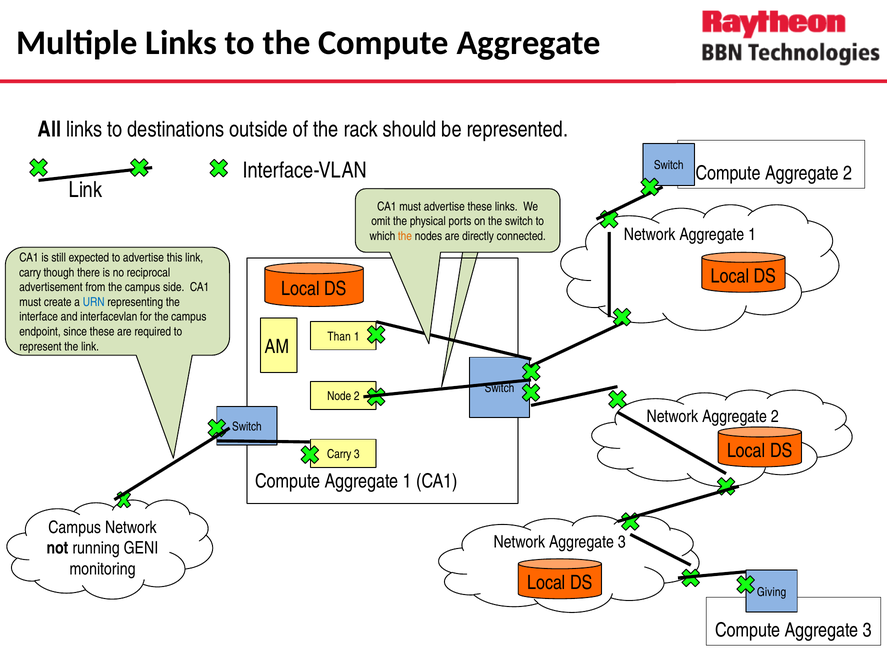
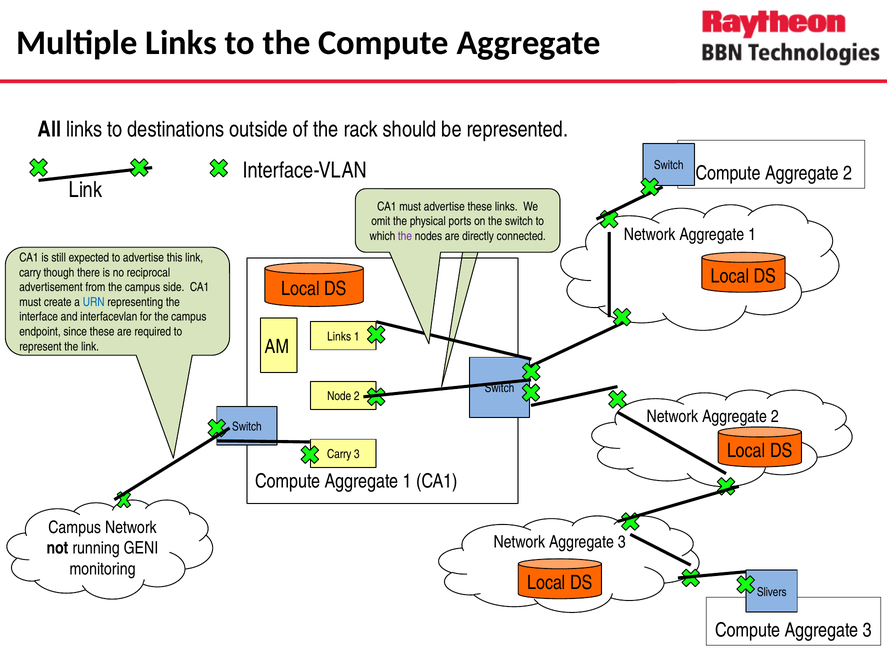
the colour: orange -> purple (405, 236)
Than: Than -> Links (339, 337)
Giving: Giving -> Slivers (772, 592)
